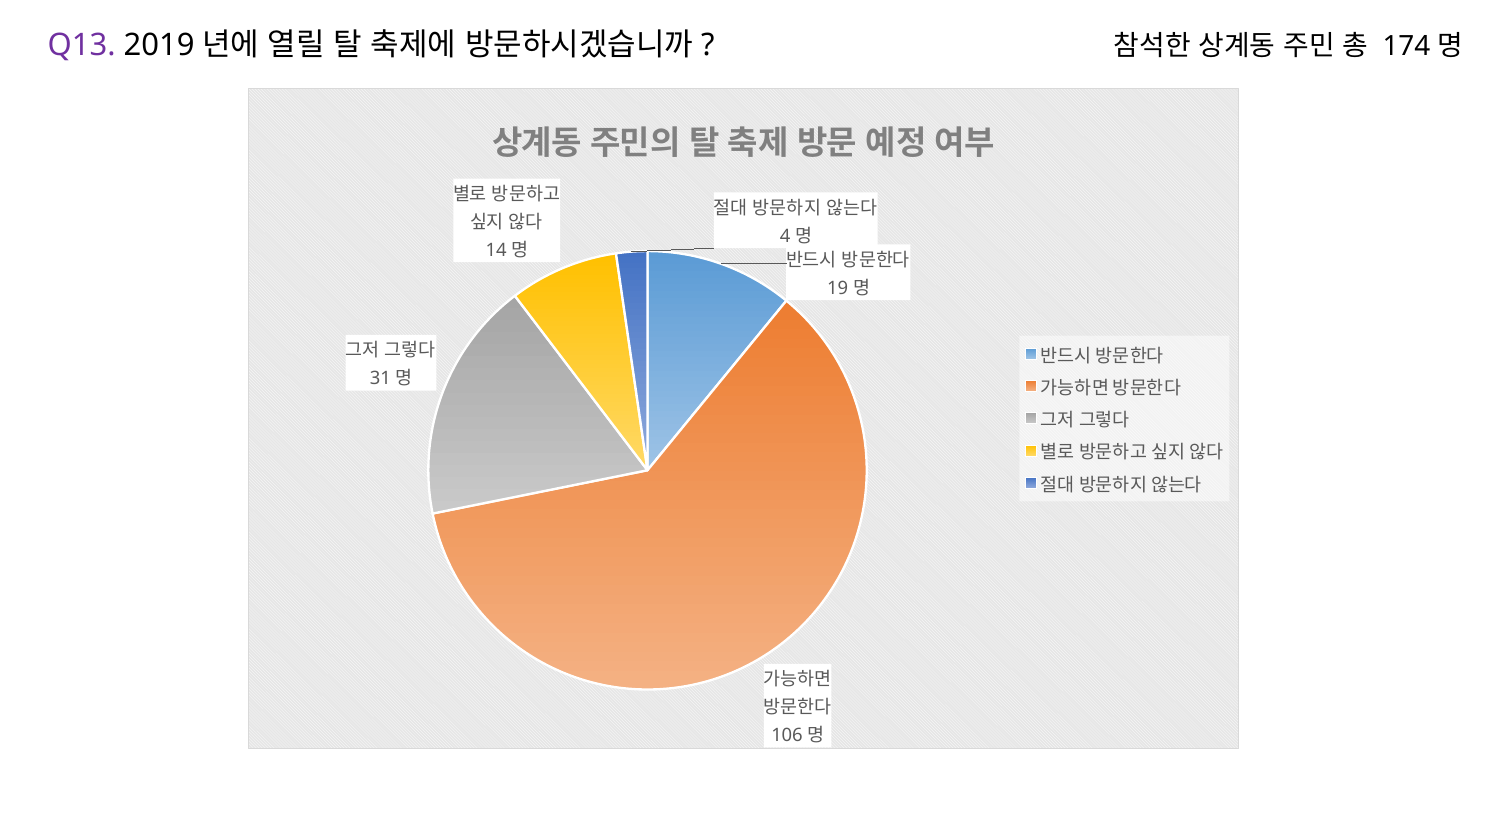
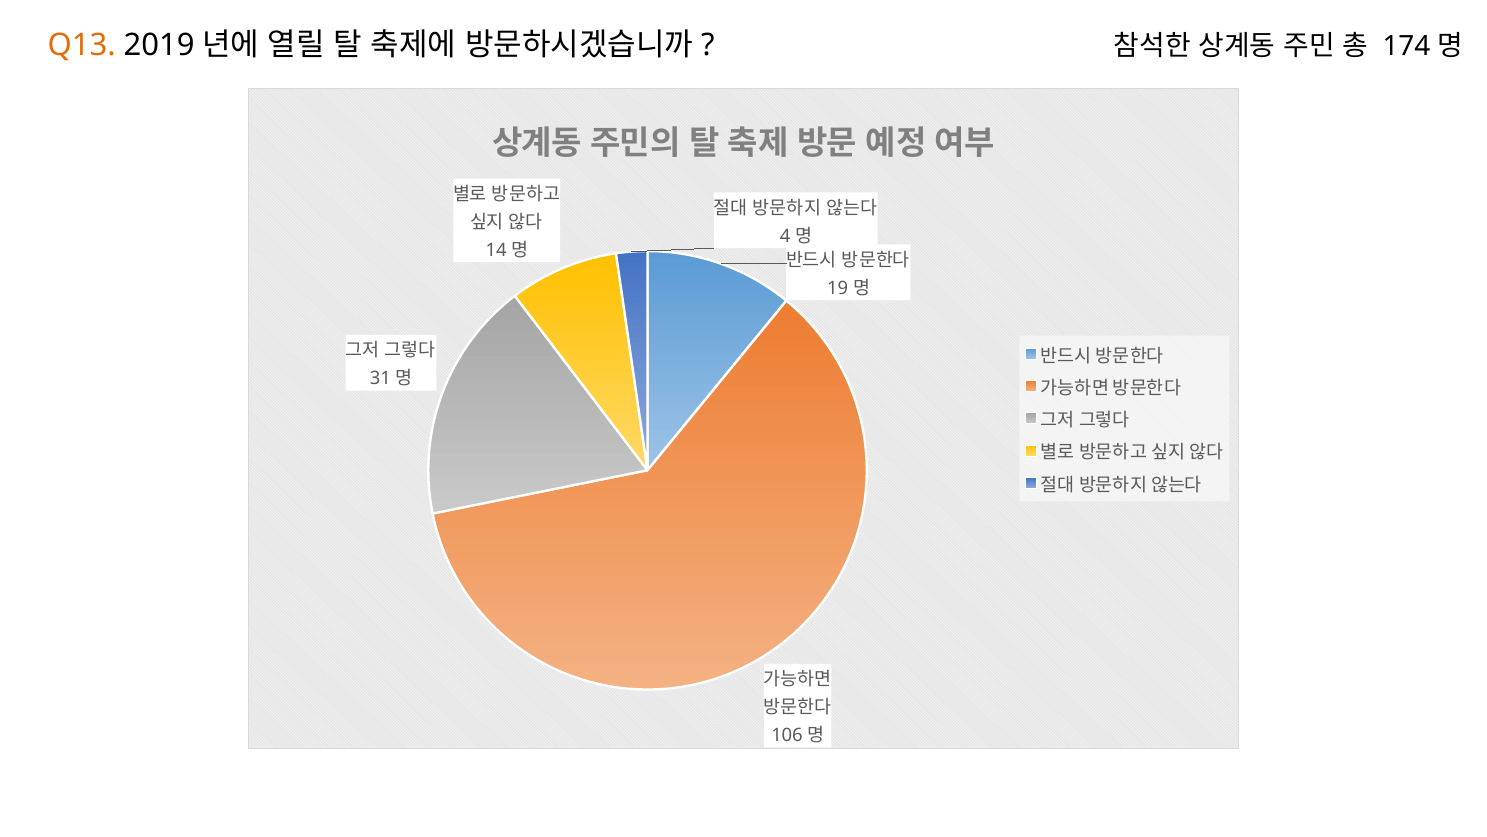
Q13 colour: purple -> orange (82, 45)
